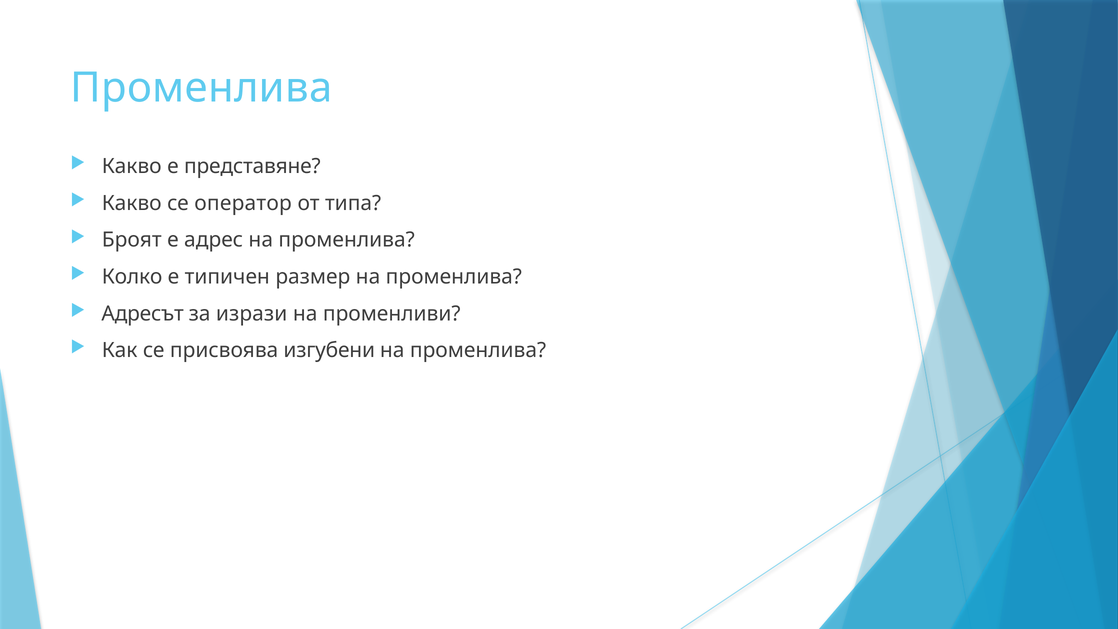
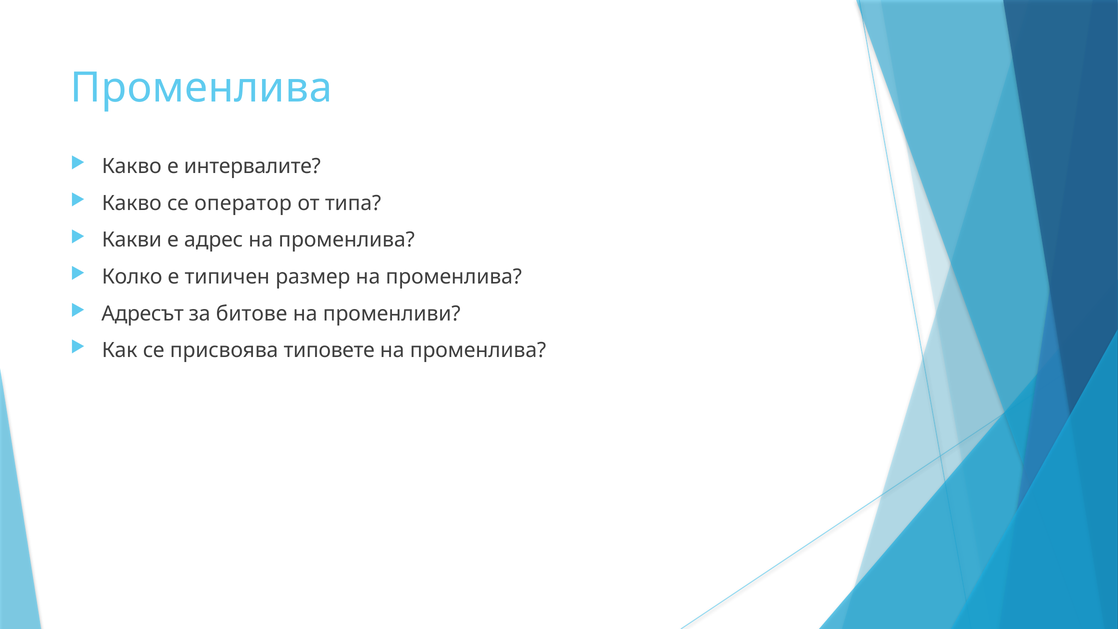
представяне: представяне -> интервалите (252, 166)
Броят: Броят -> Какви (132, 240)
изрази: изрази -> битове (252, 314)
изгубени: изгубени -> типовете (329, 350)
